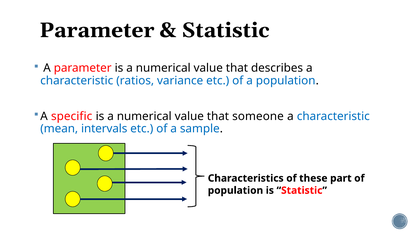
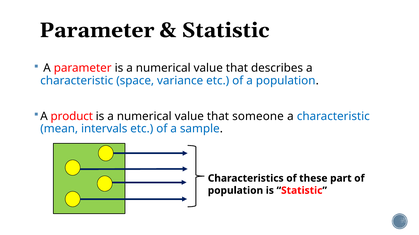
ratios: ratios -> space (135, 81)
specific: specific -> product (72, 117)
